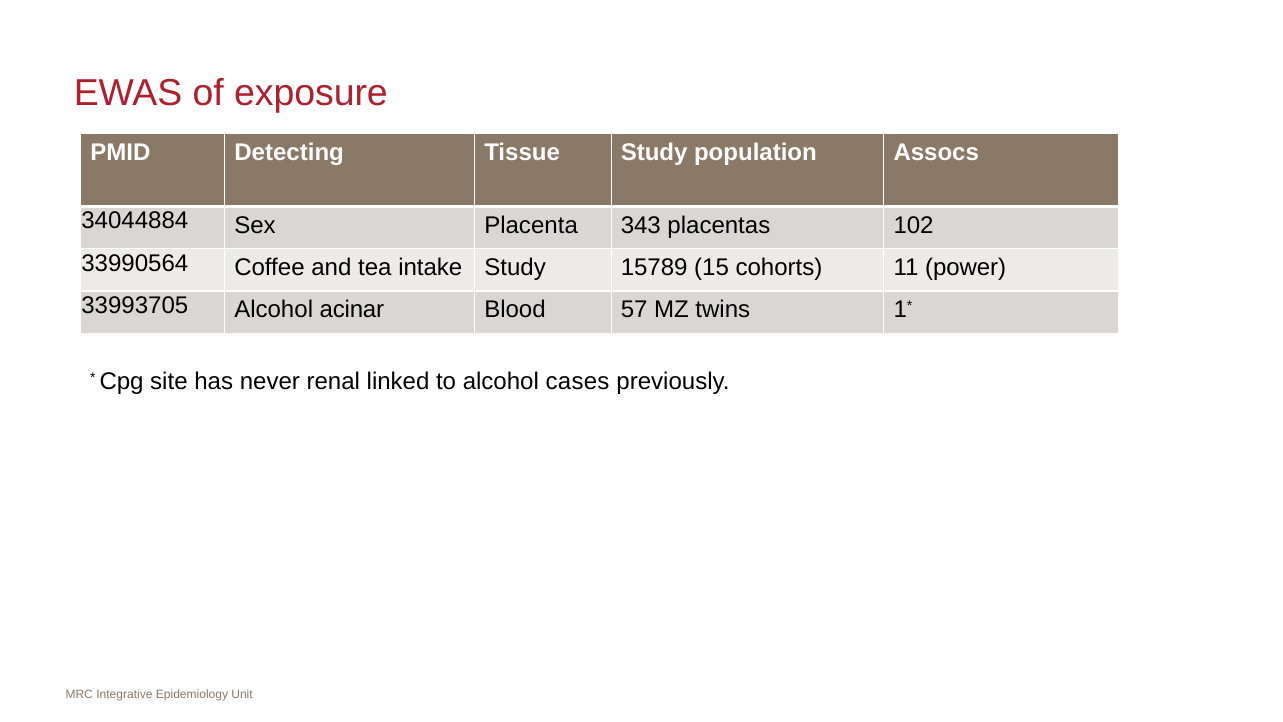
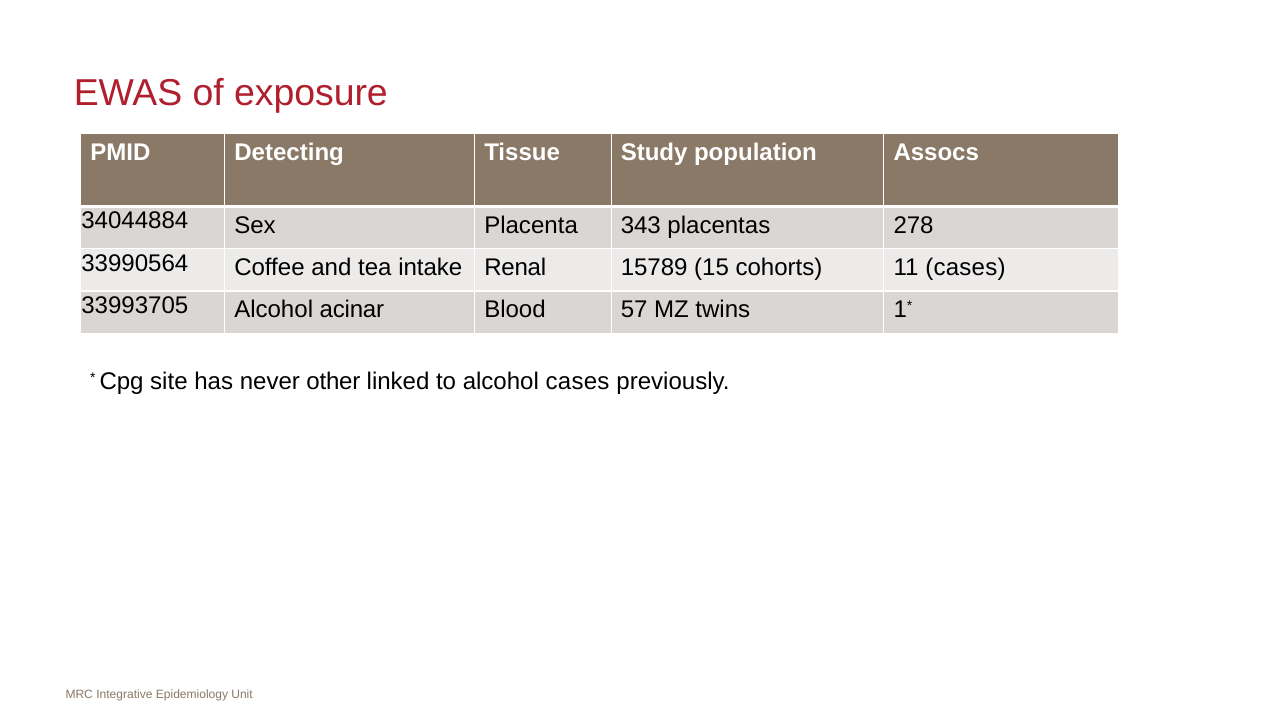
102: 102 -> 278 (914, 225)
intake Study: Study -> Renal (515, 267)
11 power: power -> cases (965, 267)
renal: renal -> other (333, 382)
